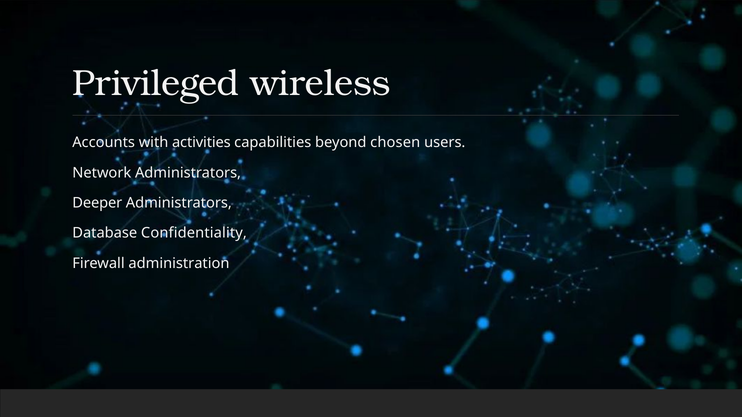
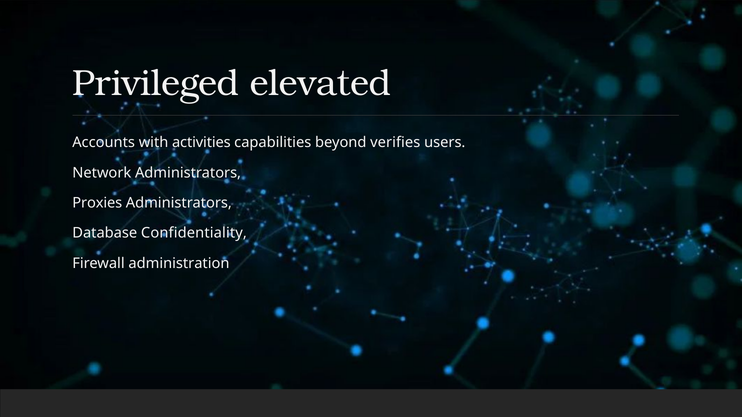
wireless: wireless -> elevated (321, 83)
chosen: chosen -> verifies (395, 143)
Deeper: Deeper -> Proxies (97, 203)
